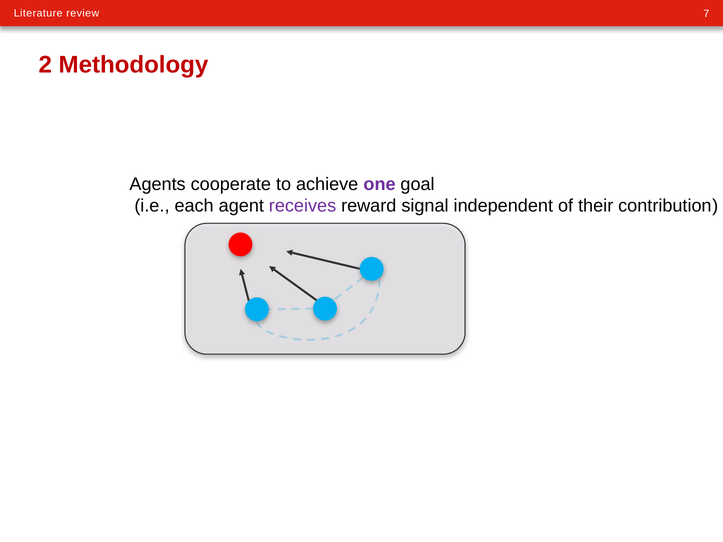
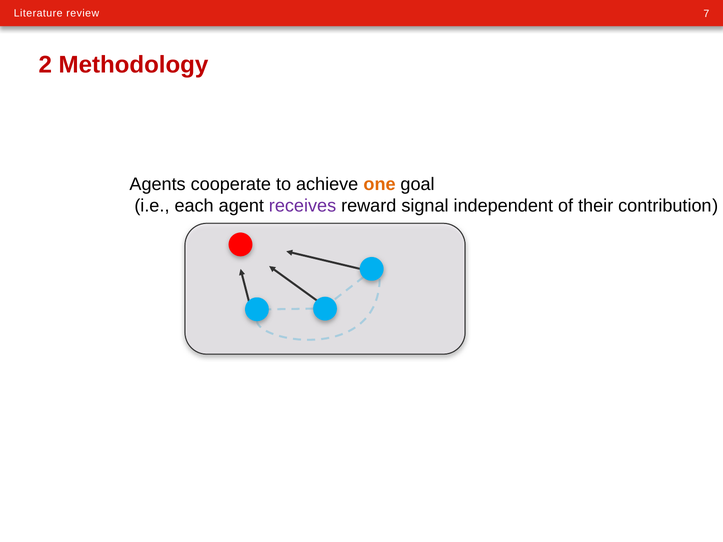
one colour: purple -> orange (380, 184)
